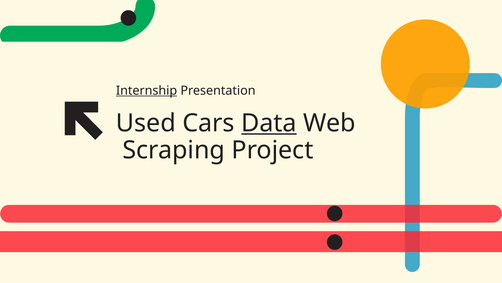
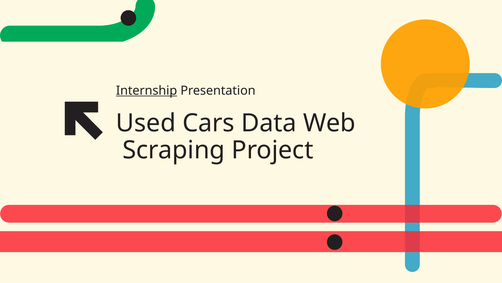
Data underline: present -> none (269, 123)
